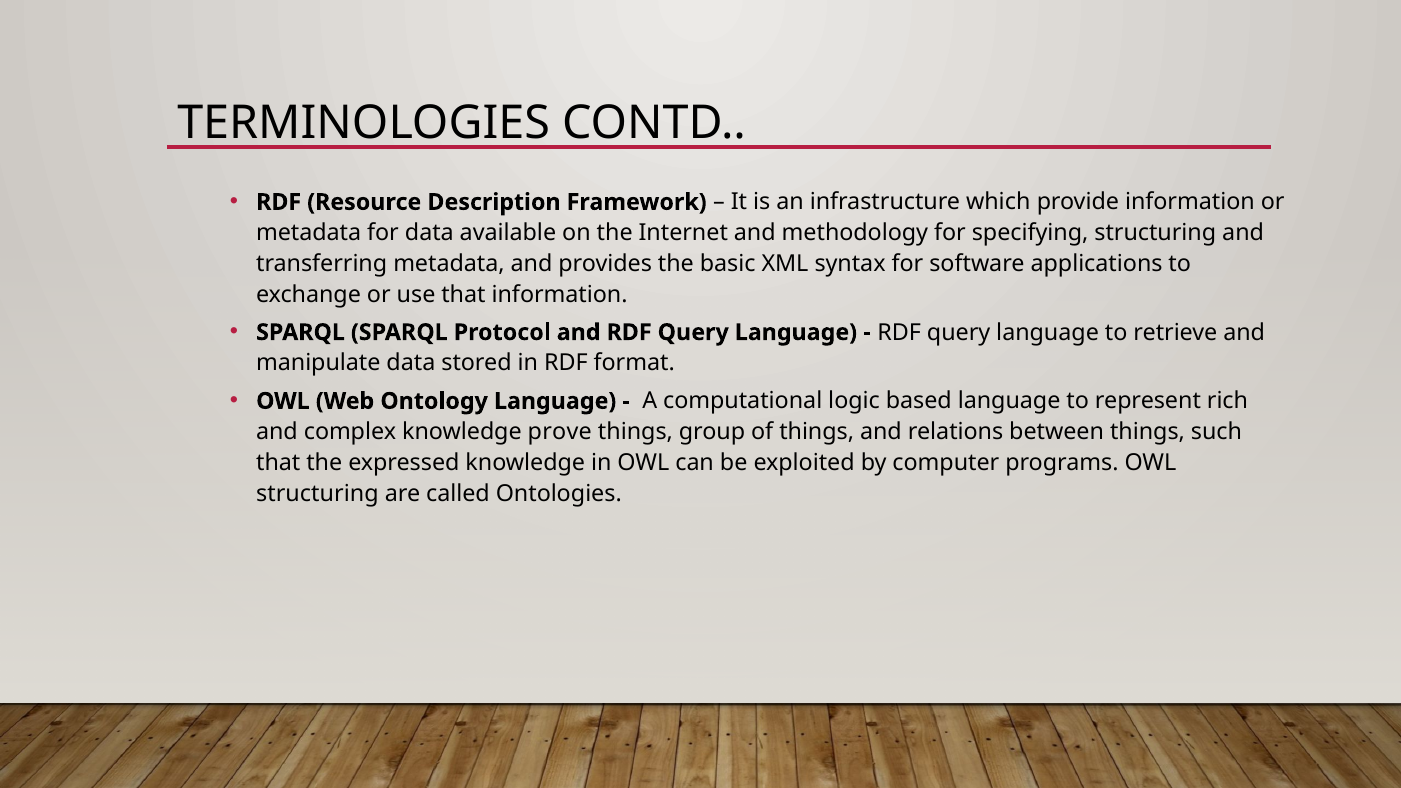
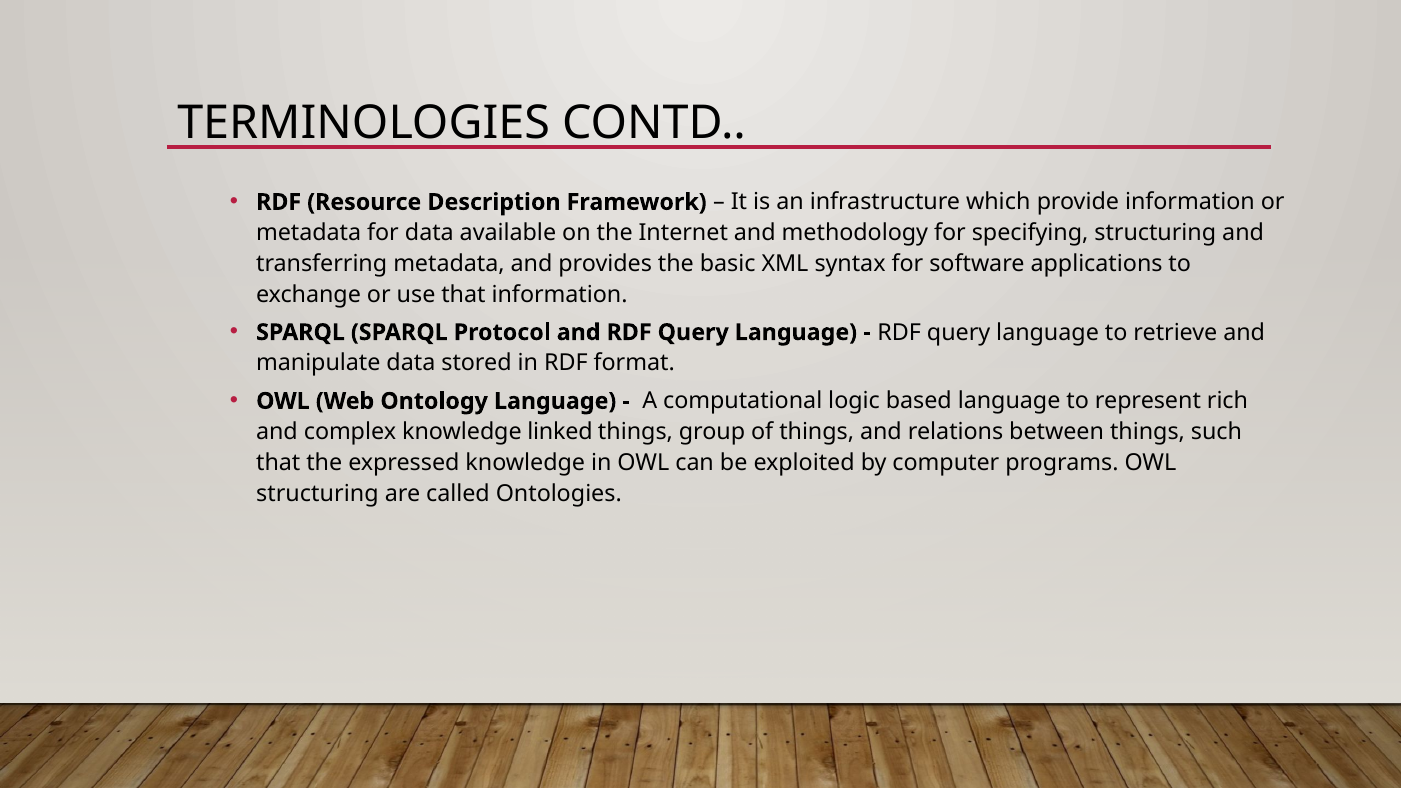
prove: prove -> linked (560, 432)
